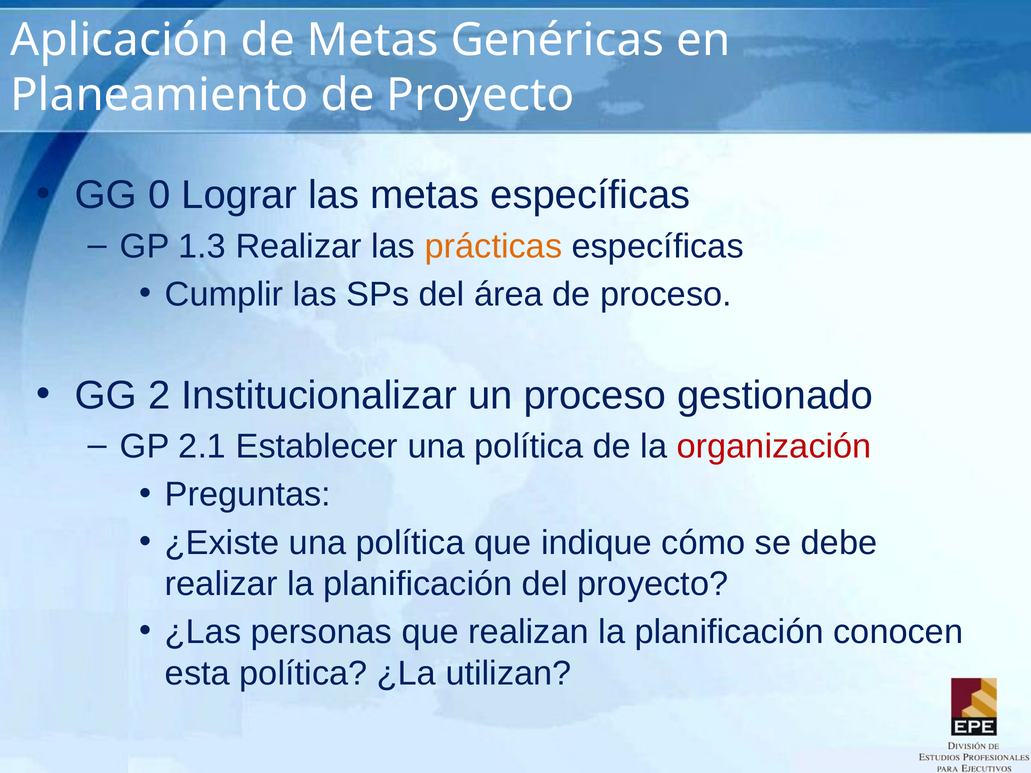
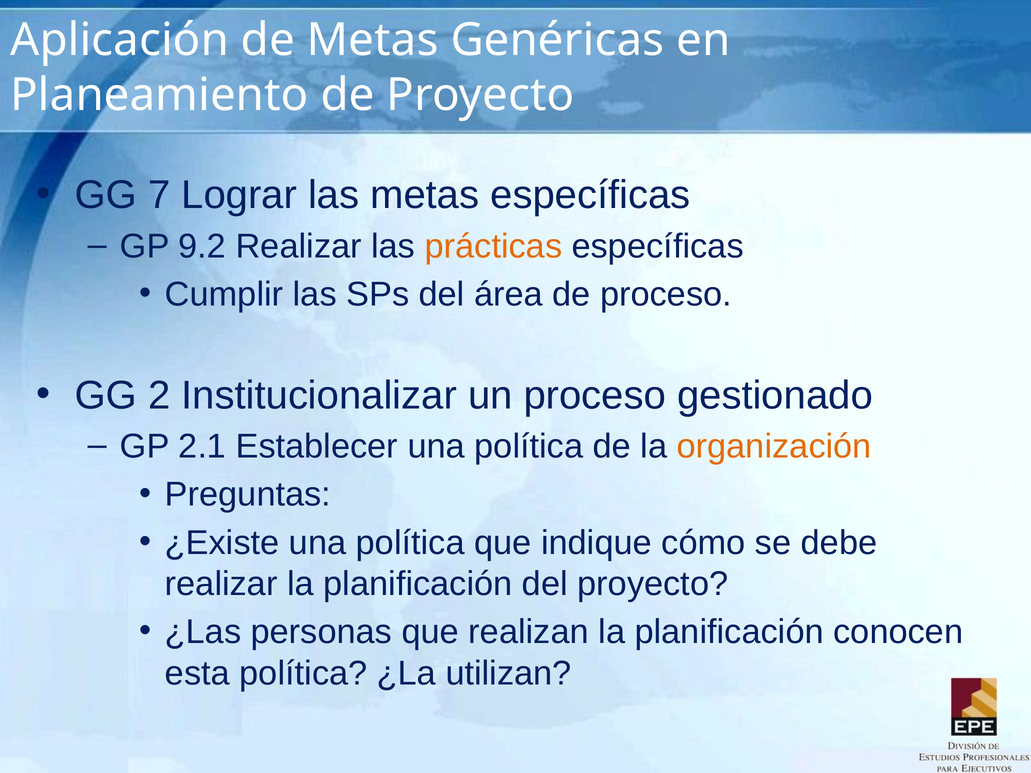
0: 0 -> 7 (159, 195)
1.3: 1.3 -> 9.2 (202, 246)
organización colour: red -> orange (774, 447)
